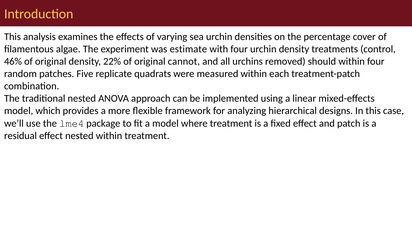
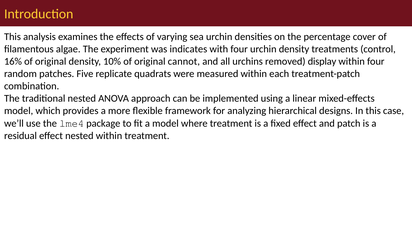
estimate: estimate -> indicates (188, 49)
46%: 46% -> 16% (13, 61)
22%: 22% -> 10% (112, 61)
should: should -> display (322, 61)
